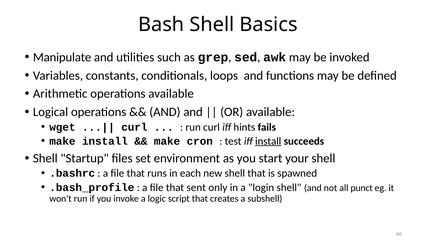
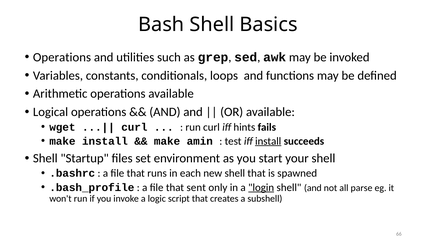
Manipulate: Manipulate -> Operations (62, 57)
cron: cron -> amin (200, 141)
login underline: none -> present (261, 188)
punct: punct -> parse (362, 188)
